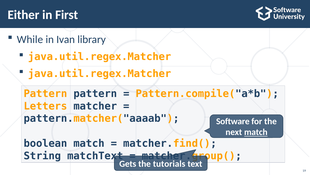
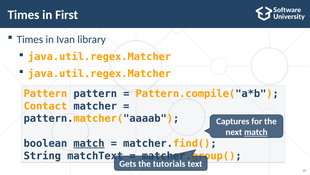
Either: Either -> Times (23, 15)
While: While -> Times (30, 39)
Letters: Letters -> Contact (45, 106)
Software: Software -> Captures (233, 121)
match underline: none -> present (89, 143)
